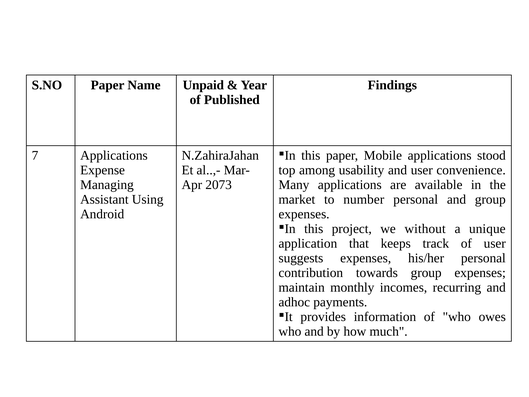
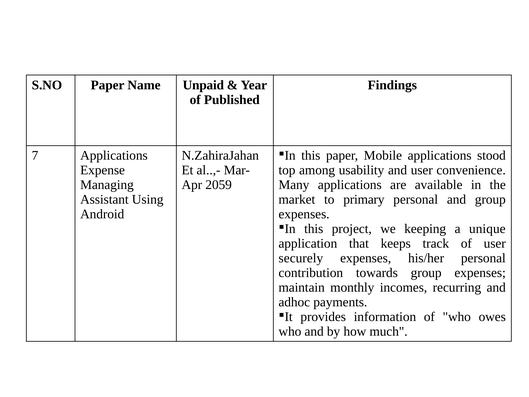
2073: 2073 -> 2059 (219, 185)
number: number -> primary (364, 199)
without: without -> keeping (425, 229)
suggests: suggests -> securely (301, 258)
